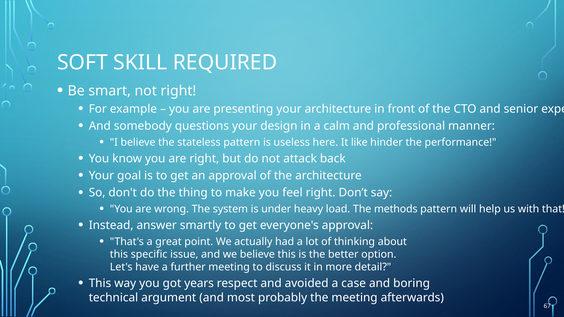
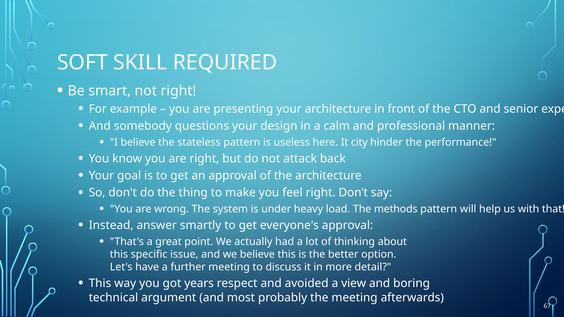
like: like -> city (359, 142)
case: case -> view (354, 284)
